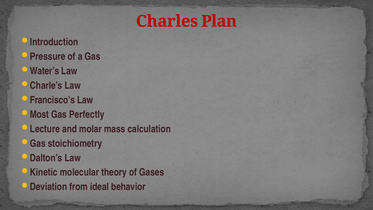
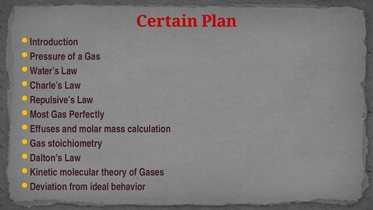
Charles: Charles -> Certain (167, 21)
Francisco’s: Francisco’s -> Repulsive’s (52, 100)
Lecture: Lecture -> Effuses (45, 129)
